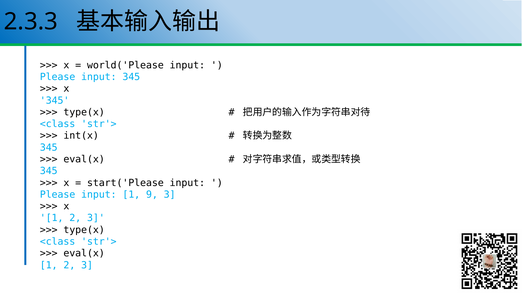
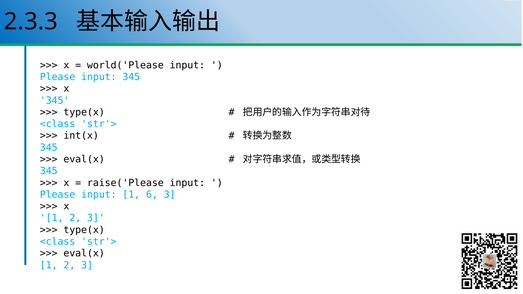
start('Please: start('Please -> raise('Please (125, 183)
9: 9 -> 6 (152, 195)
